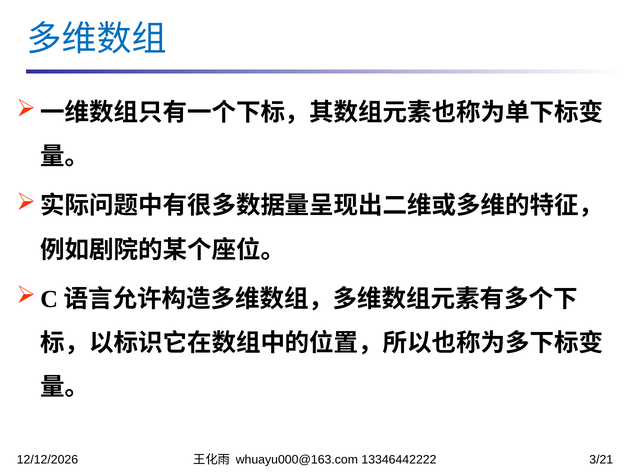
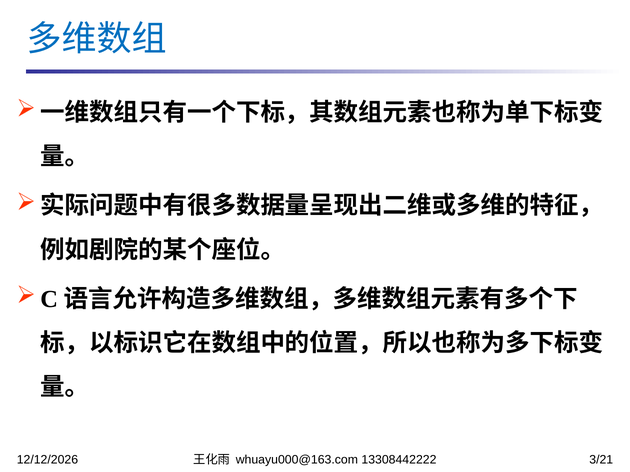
13346442222: 13346442222 -> 13308442222 (399, 460)
